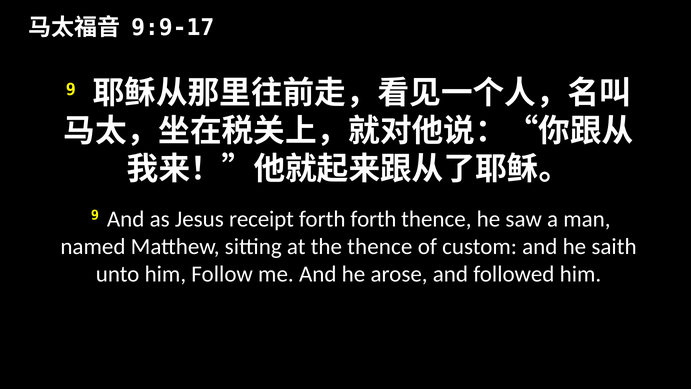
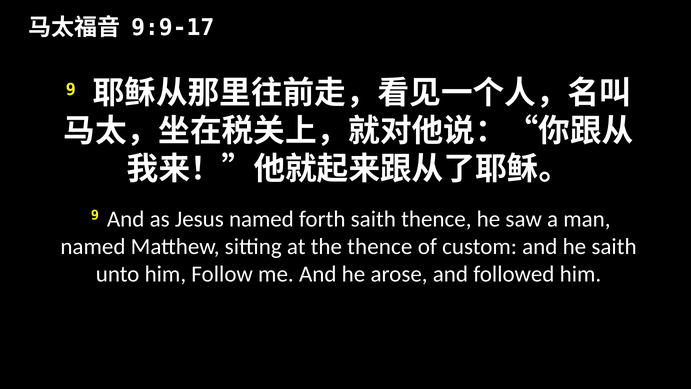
Jesus receipt: receipt -> named (261, 219)
forth forth: forth -> saith (373, 219)
